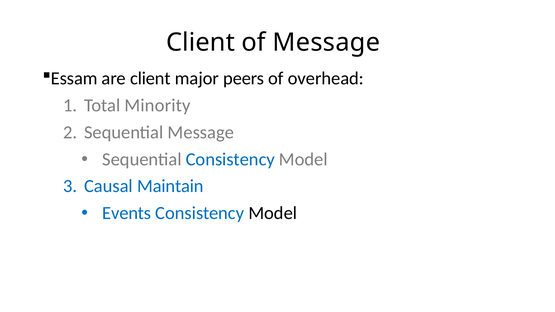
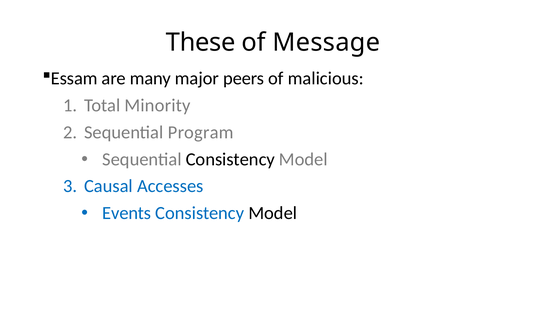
Client: Client -> These (201, 43)
are client: client -> many (150, 79)
overhead: overhead -> malicious (326, 79)
Sequential Message: Message -> Program (201, 132)
Consistency colour: blue -> black (230, 159)
Maintain: Maintain -> Accesses (170, 186)
